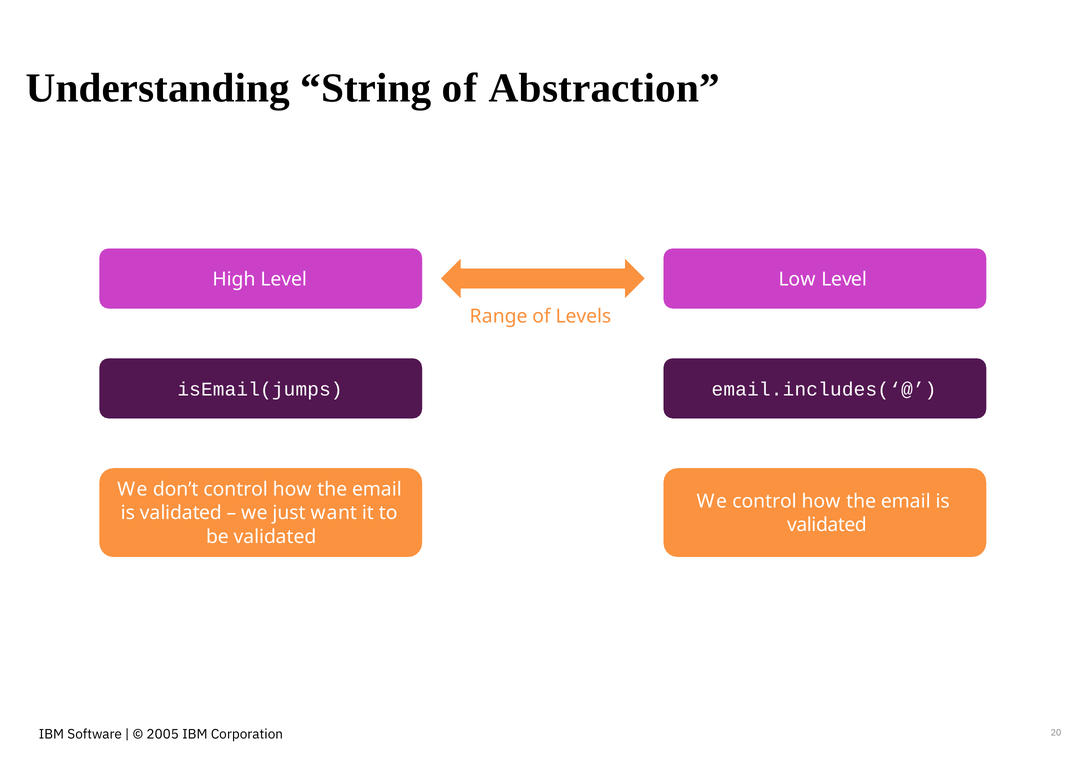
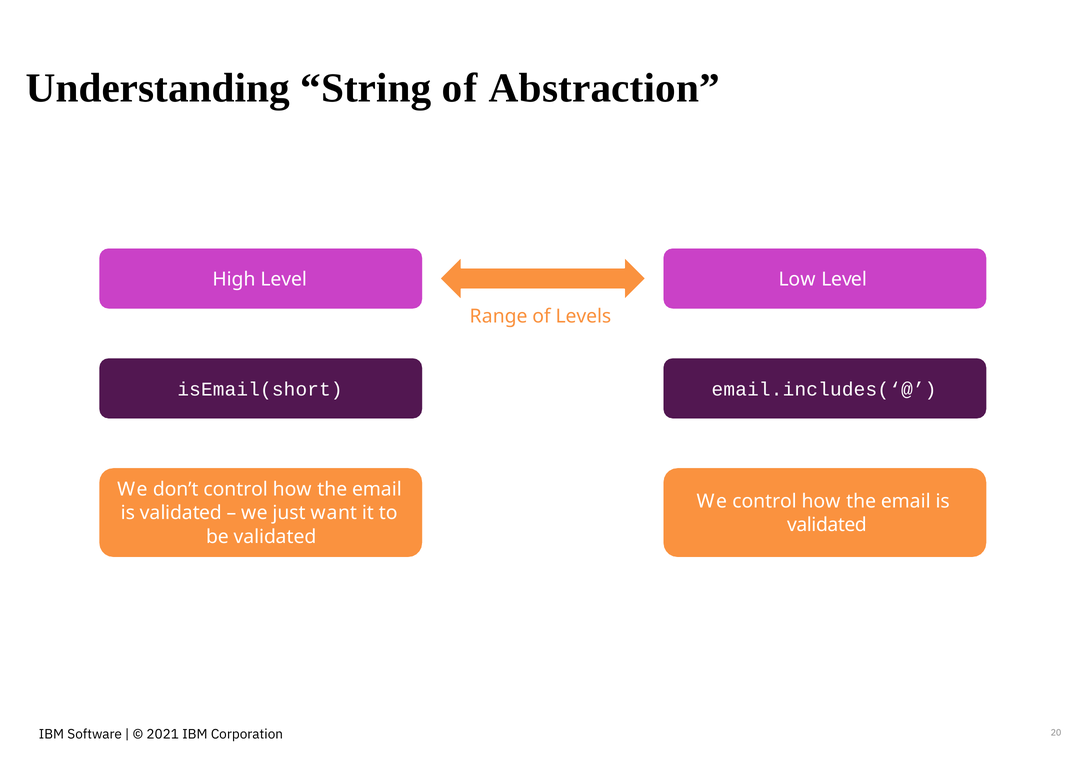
isEmail(jumps: isEmail(jumps -> isEmail(short (260, 389)
2005: 2005 -> 2021 (163, 734)
